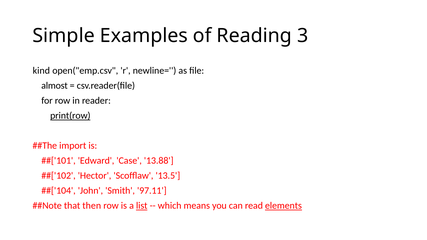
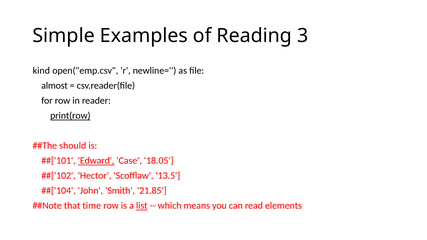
import: import -> should (73, 146)
Edward underline: none -> present (96, 161)
13.88: 13.88 -> 18.05 (159, 161)
97.11: 97.11 -> 21.85 (152, 191)
then: then -> time (92, 206)
elements underline: present -> none (283, 206)
